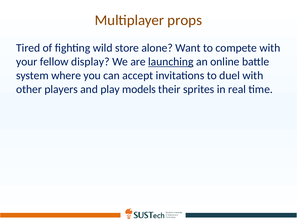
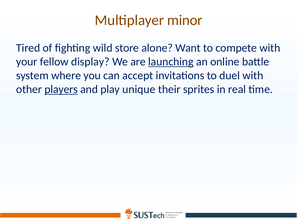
props: props -> minor (185, 20)
players underline: none -> present (61, 90)
models: models -> unique (139, 90)
